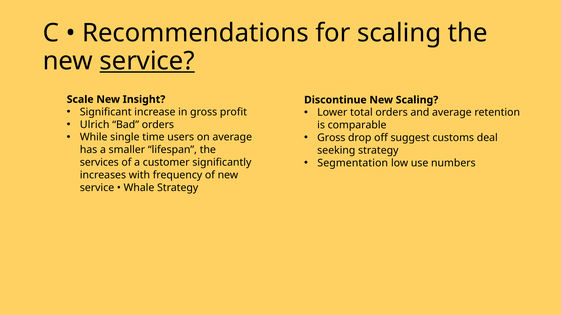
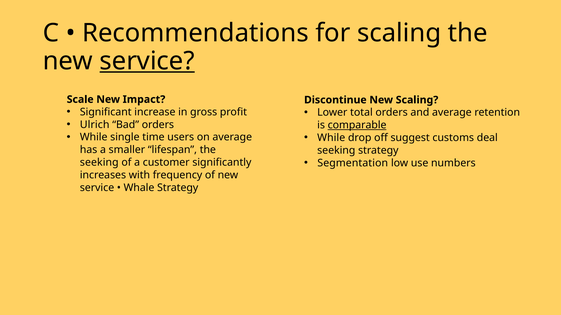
Insight: Insight -> Impact (144, 100)
comparable underline: none -> present (357, 125)
Gross: Gross -> While (331, 138)
services: services -> seeking (99, 163)
